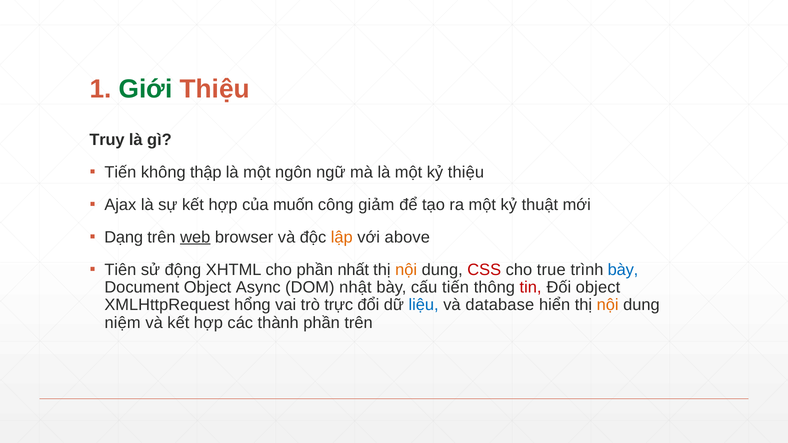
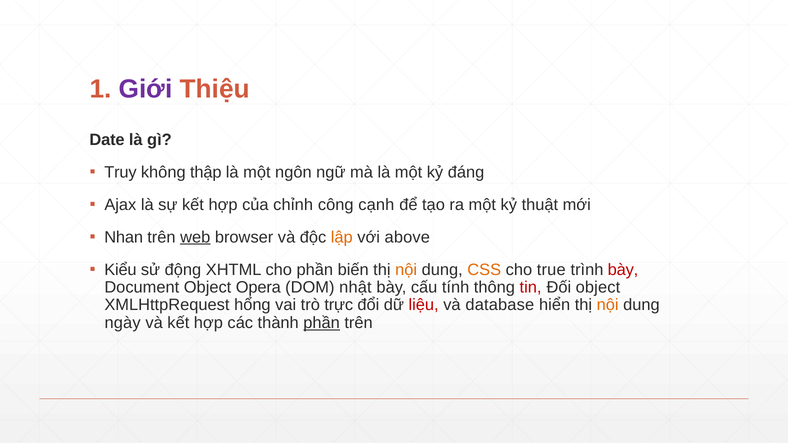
Giới colour: green -> purple (146, 89)
Truy: Truy -> Date (107, 140)
Tiến: Tiến -> Truy (120, 172)
kỷ thiệu: thiệu -> đáng (466, 172)
muốn: muốn -> chỉnh (293, 205)
giảm: giảm -> cạnh (376, 205)
Dạng: Dạng -> Nhan (124, 237)
Tiên: Tiên -> Kiểu (120, 270)
nhất: nhất -> biến (353, 270)
CSS colour: red -> orange (484, 270)
bày colour: blue -> red (623, 270)
Async: Async -> Opera (258, 288)
cấu tiến: tiến -> tính (456, 288)
liệu colour: blue -> red (424, 305)
niệm: niệm -> ngày (123, 323)
phần underline: none -> present (322, 323)
